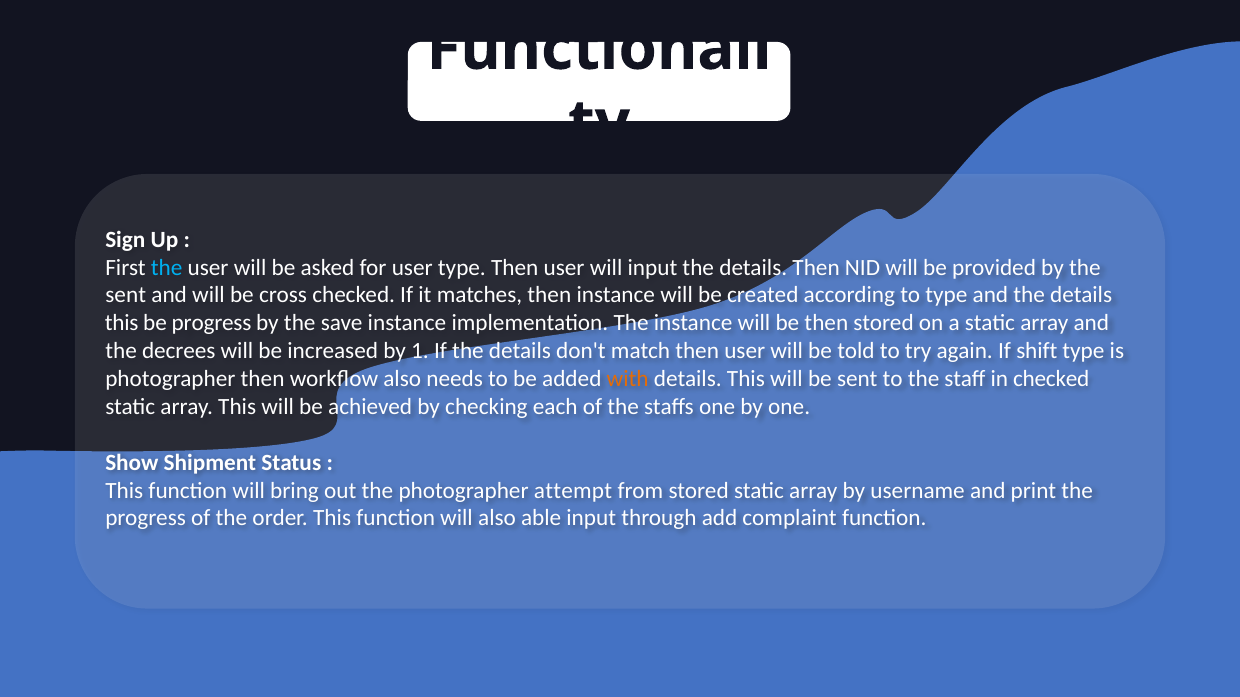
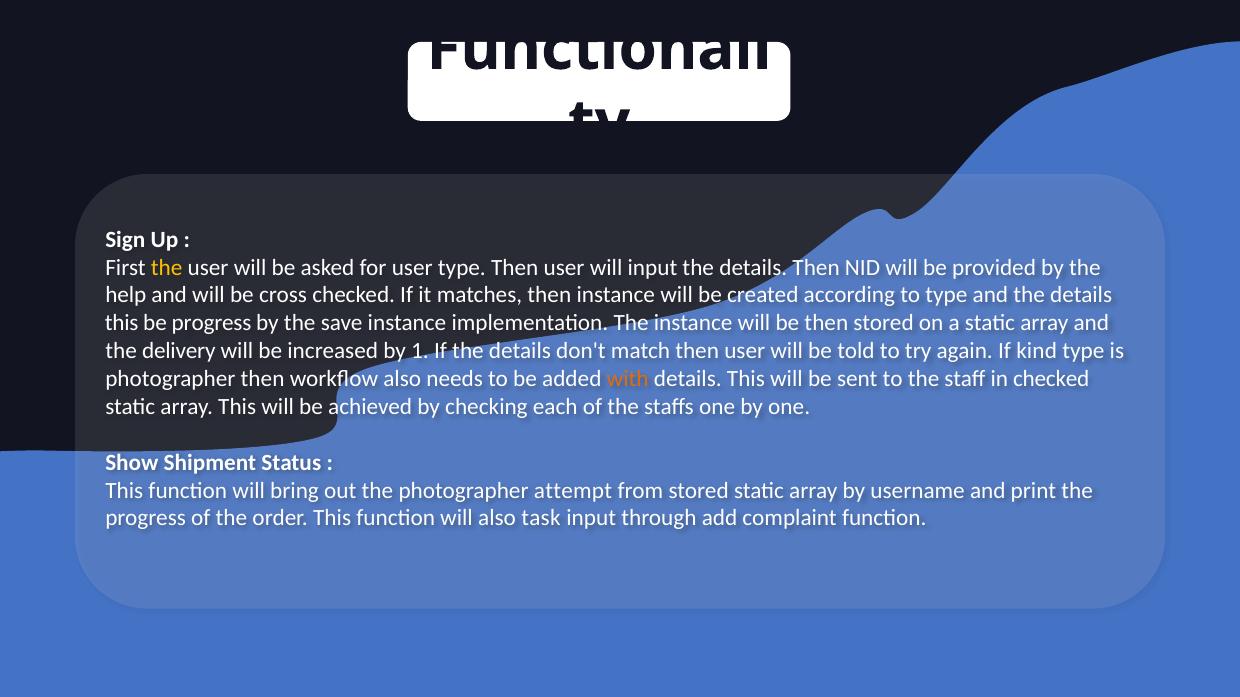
the colour: light blue -> yellow (167, 268)
sent: sent -> help (126, 295)
decrees: decrees -> delivery (179, 351)
shift: shift -> kind (1037, 351)
able: able -> task (541, 519)
